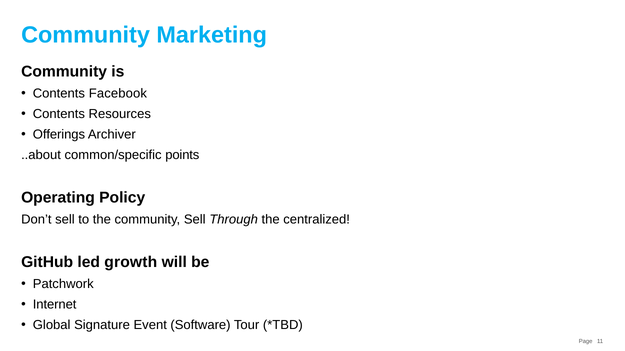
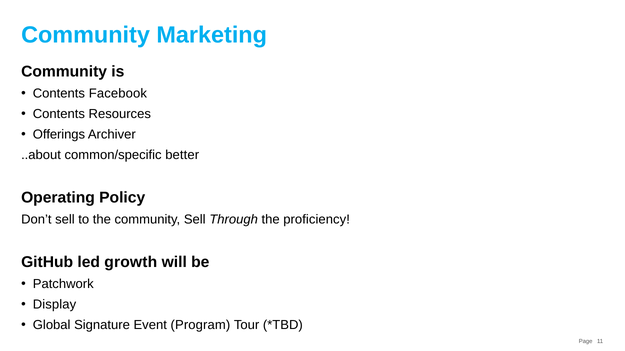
points: points -> better (182, 155)
centralized: centralized -> proficiency (317, 220)
Internet: Internet -> Display (55, 305)
Software: Software -> Program (200, 326)
